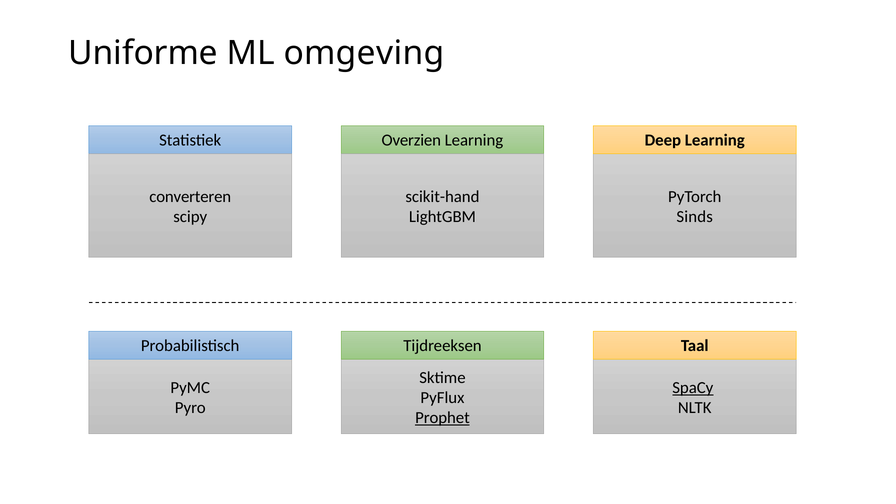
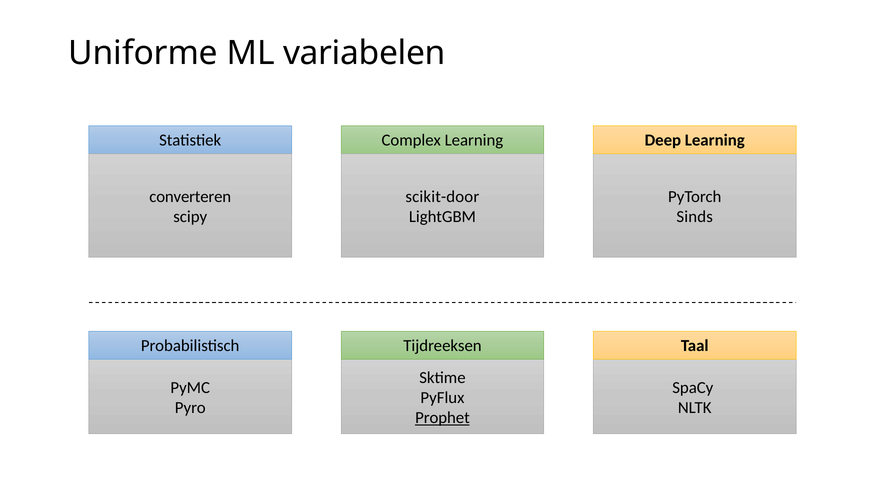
omgeving: omgeving -> variabelen (364, 53)
Overzien: Overzien -> Complex (411, 140)
scikit-hand: scikit-hand -> scikit-door (442, 197)
SpaCy underline: present -> none (693, 388)
